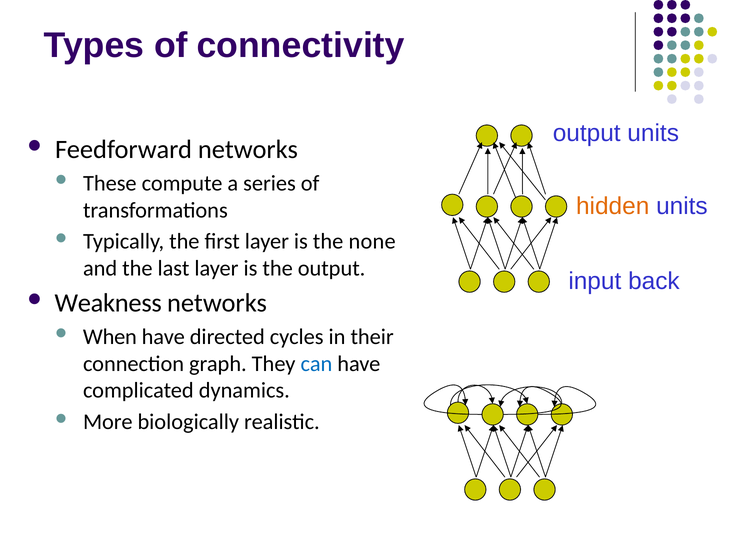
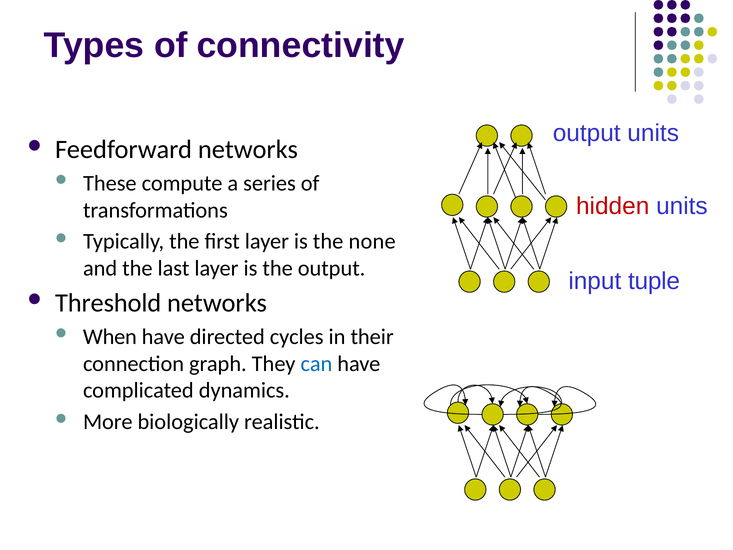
hidden colour: orange -> red (613, 206)
back: back -> tuple (654, 281)
Weakness: Weakness -> Threshold (108, 303)
